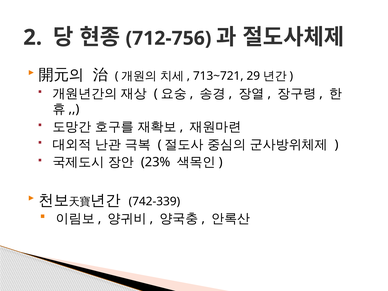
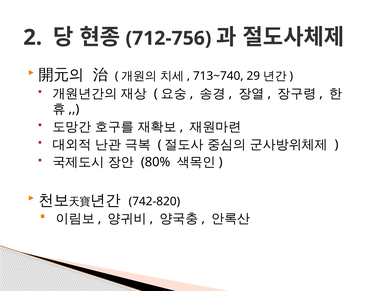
713~721: 713~721 -> 713~740 (218, 76)
23%: 23% -> 80% (156, 162)
742-339: 742-339 -> 742-820 (154, 201)
